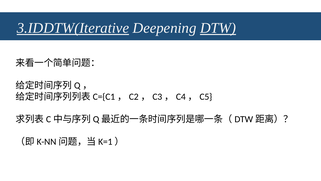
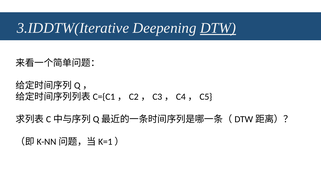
3.IDDTW(Iterative underline: present -> none (73, 28)
